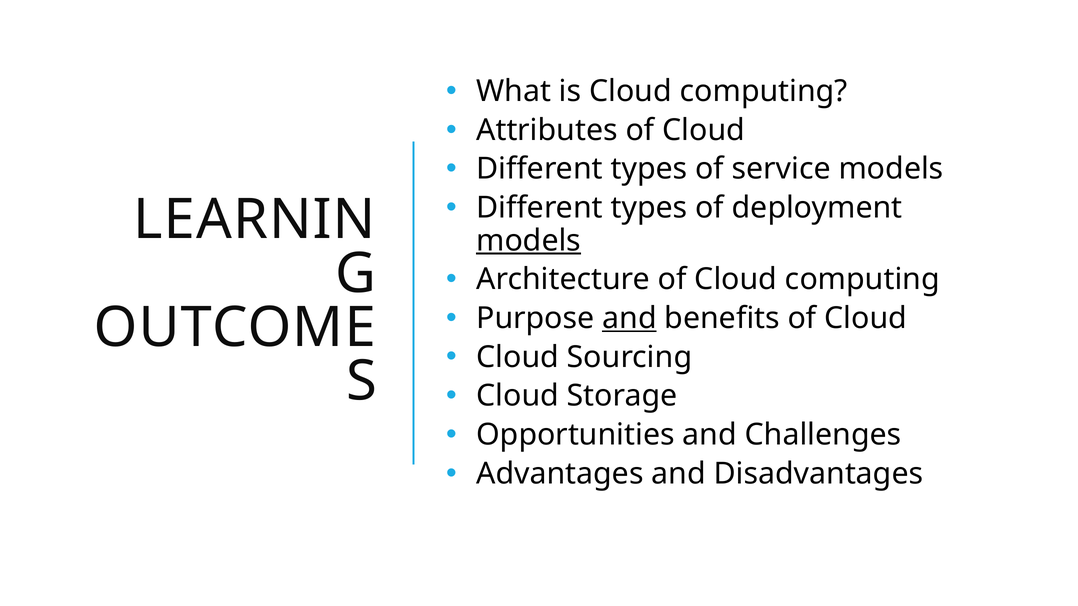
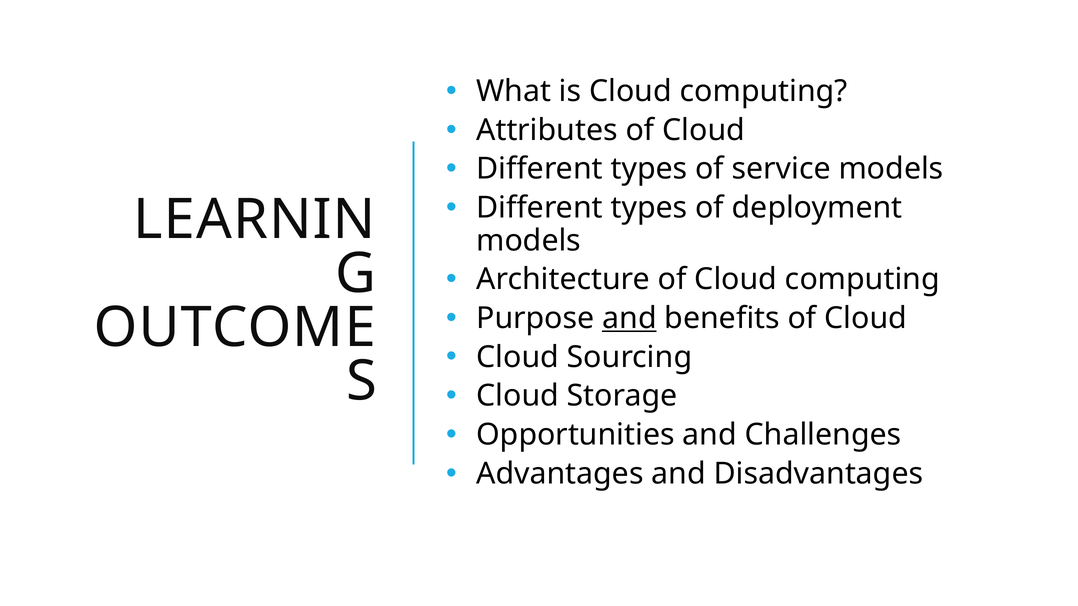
models underline: present -> none (529, 241)
